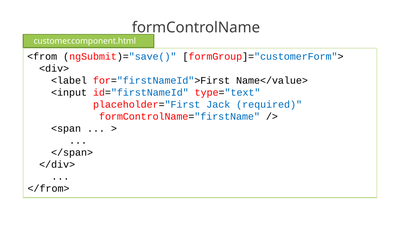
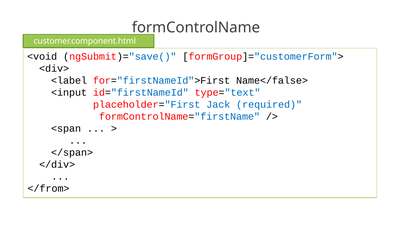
<from: <from -> <void (42, 56)
Name</value>: Name</value> -> Name</false> (272, 80)
